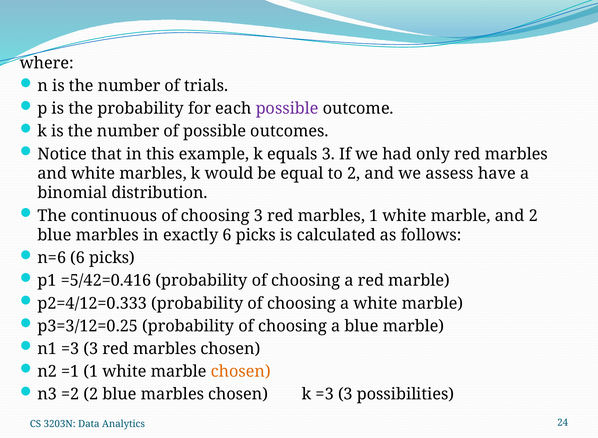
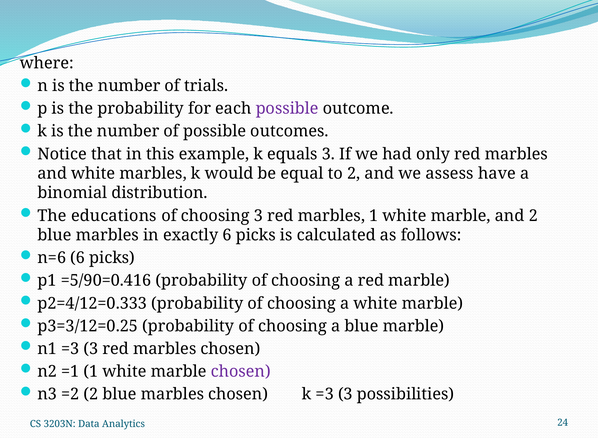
continuous: continuous -> educations (114, 216)
=5/42=0.416: =5/42=0.416 -> =5/90=0.416 (106, 281)
chosen colour: orange -> purple (241, 372)
